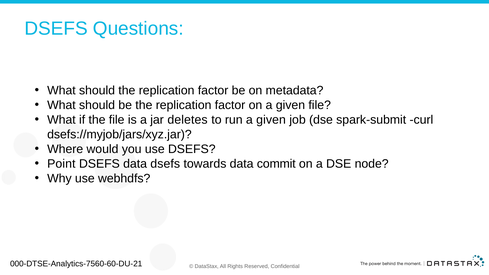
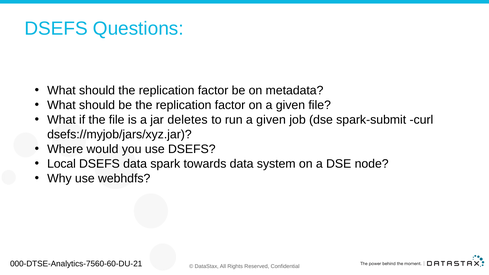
Point: Point -> Local (62, 164)
data dsefs: dsefs -> spark (165, 164)
commit: commit -> system (276, 164)
